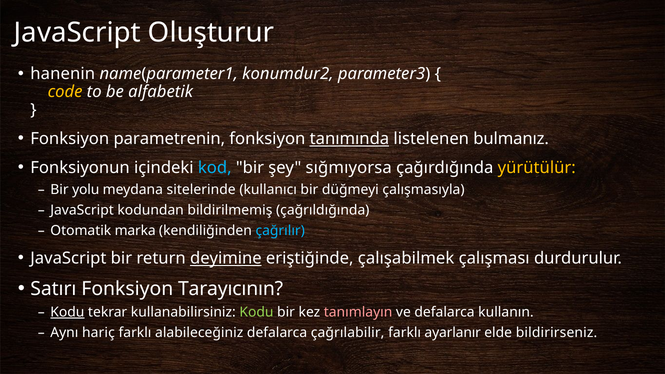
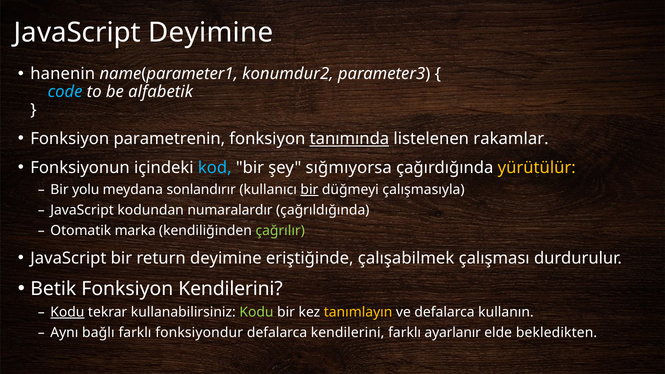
JavaScript Oluşturur: Oluşturur -> Deyimine (211, 32)
code colour: yellow -> light blue (65, 92)
bulmanız: bulmanız -> rakamlar (511, 139)
sitelerinde: sitelerinde -> sonlandırır (201, 190)
bir underline: none -> present (309, 190)
bildirilmemiş: bildirilmemiş -> numaralardır (230, 210)
çağrılır colour: light blue -> light green (280, 231)
deyimine underline: present -> none (226, 258)
Satırı: Satırı -> Betik (53, 289)
Fonksiyon Tarayıcının: Tarayıcının -> Kendilerini (231, 289)
tanımlayın colour: pink -> yellow (358, 312)
hariç: hariç -> bağlı (98, 333)
alabileceğiniz: alabileceğiniz -> fonksiyondur (199, 333)
defalarca çağrılabilir: çağrılabilir -> kendilerini (348, 333)
bildirirseniz: bildirirseniz -> bekledikten (557, 333)
